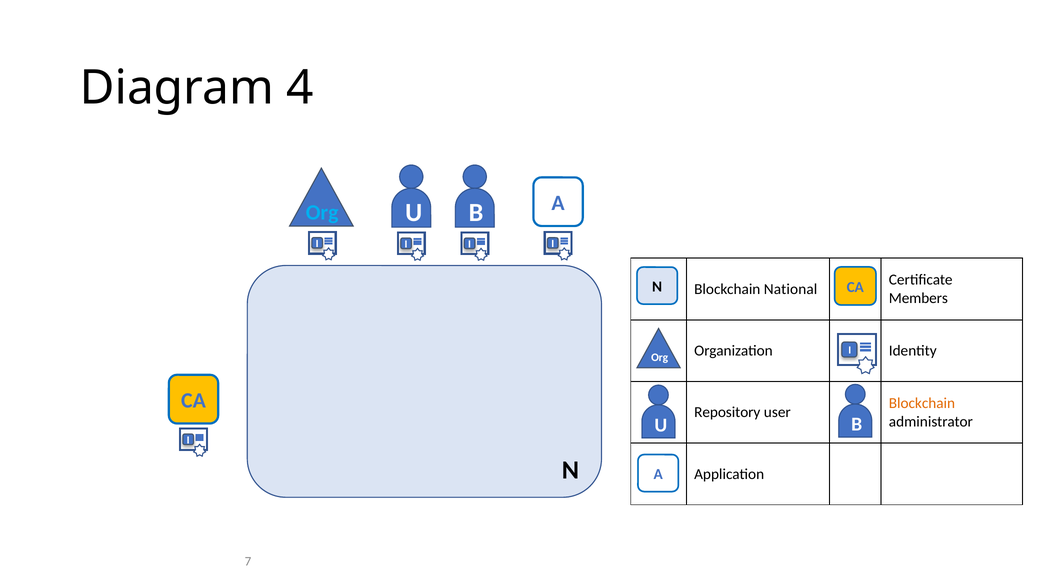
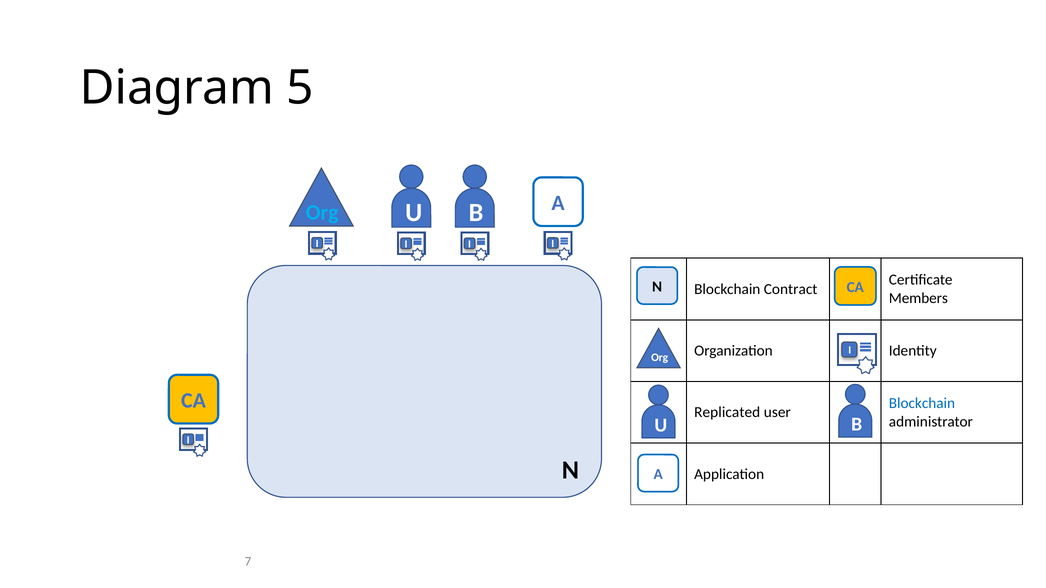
4: 4 -> 5 (300, 88)
National: National -> Contract (791, 289)
Blockchain colour: orange -> blue (922, 403)
Repository: Repository -> Replicated (727, 413)
